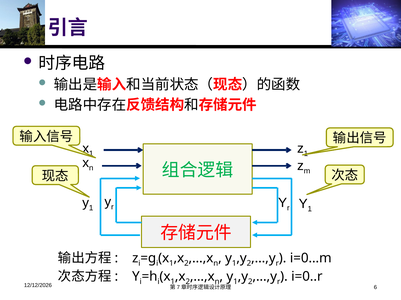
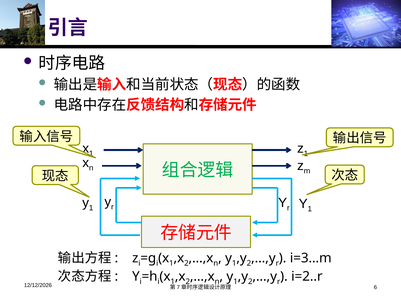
i=0…m: i=0…m -> i=3…m (311, 259)
i=0..r: i=0..r -> i=2..r (307, 277)
